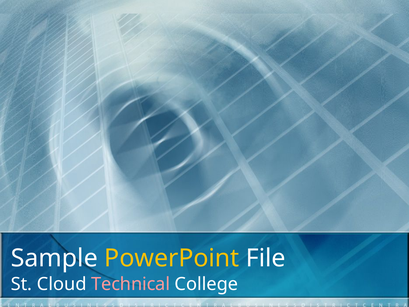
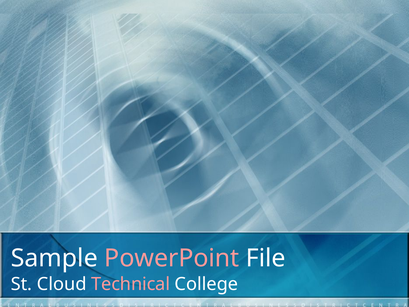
PowerPoint colour: yellow -> pink (172, 258)
